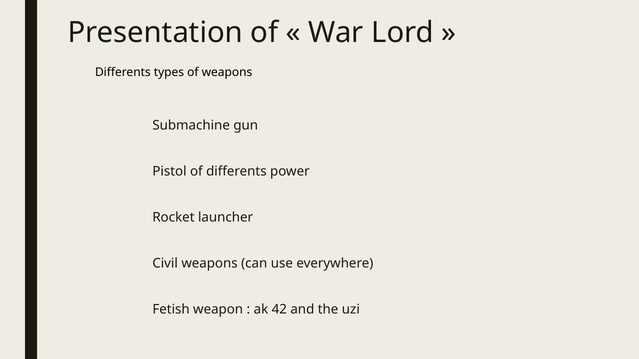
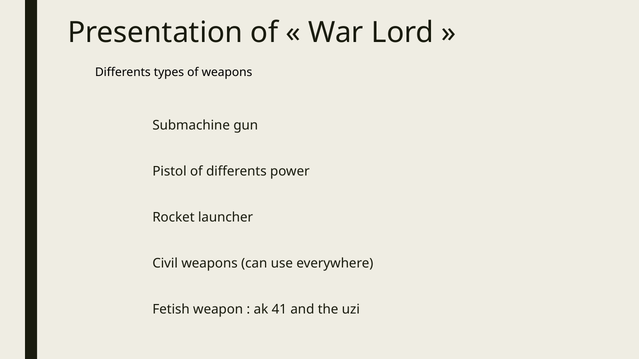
42: 42 -> 41 (279, 310)
